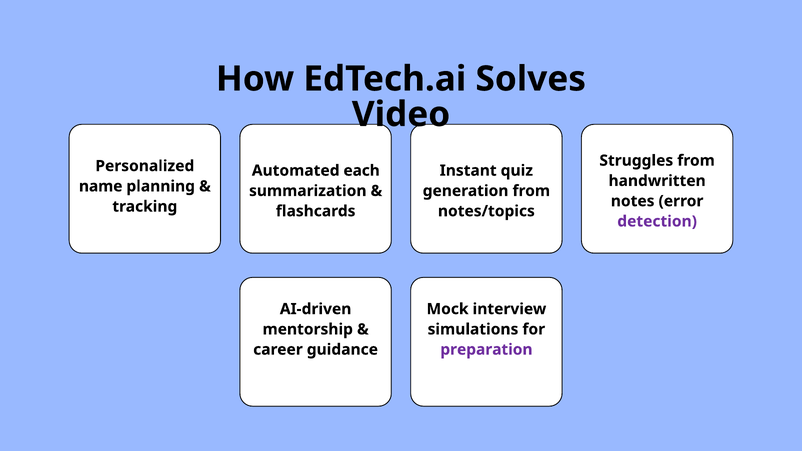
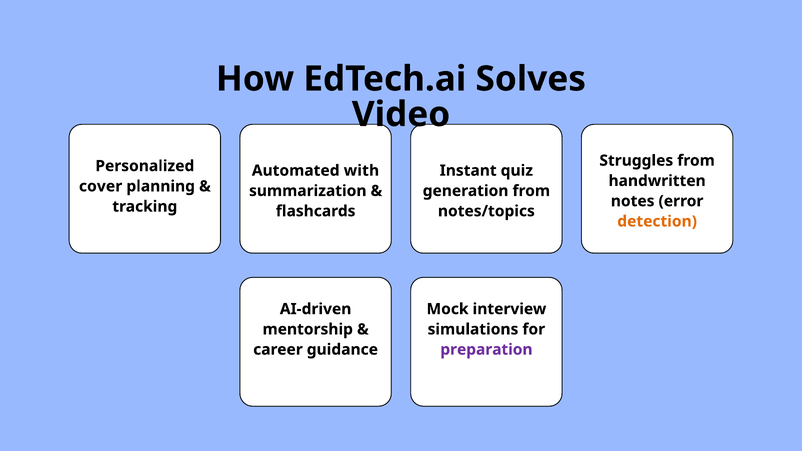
each: each -> with (361, 171)
name: name -> cover (101, 186)
detection colour: purple -> orange (657, 221)
